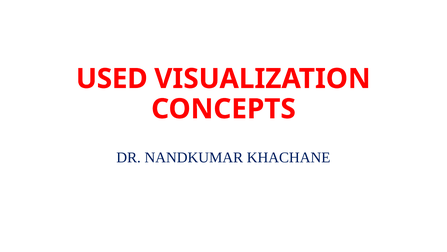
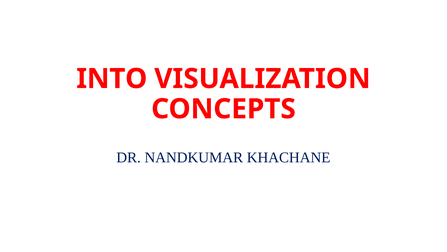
USED: USED -> INTO (112, 79)
